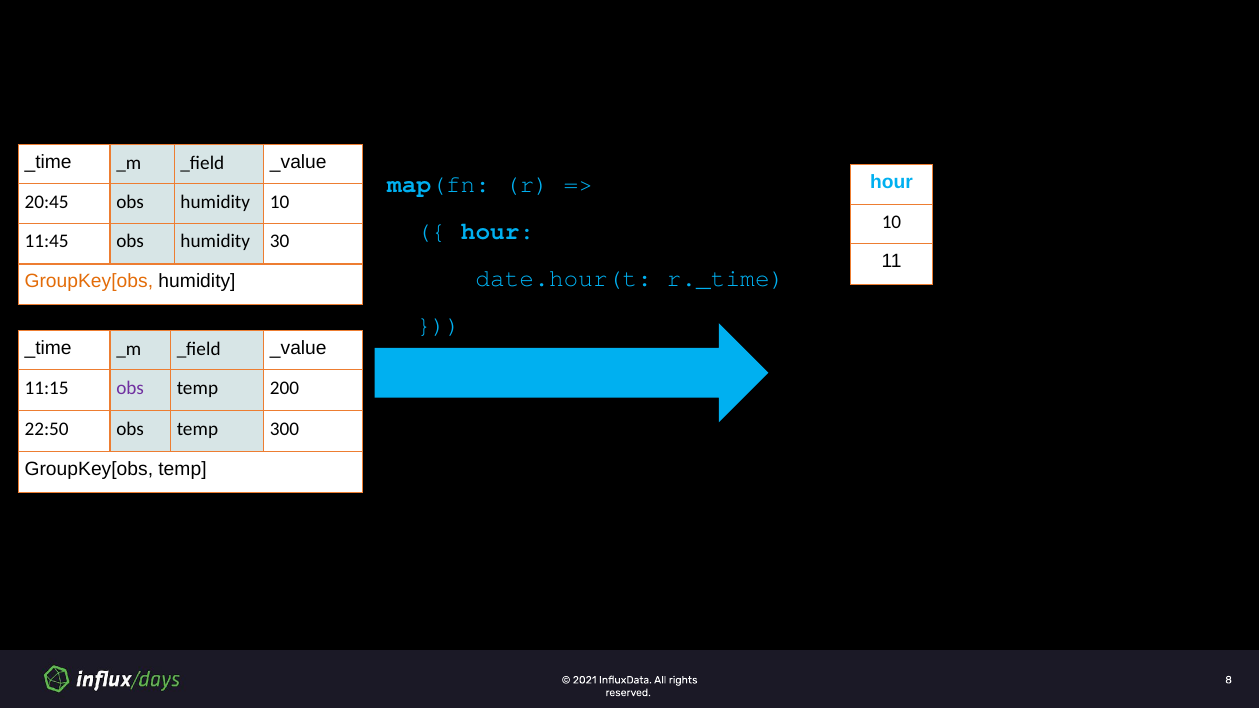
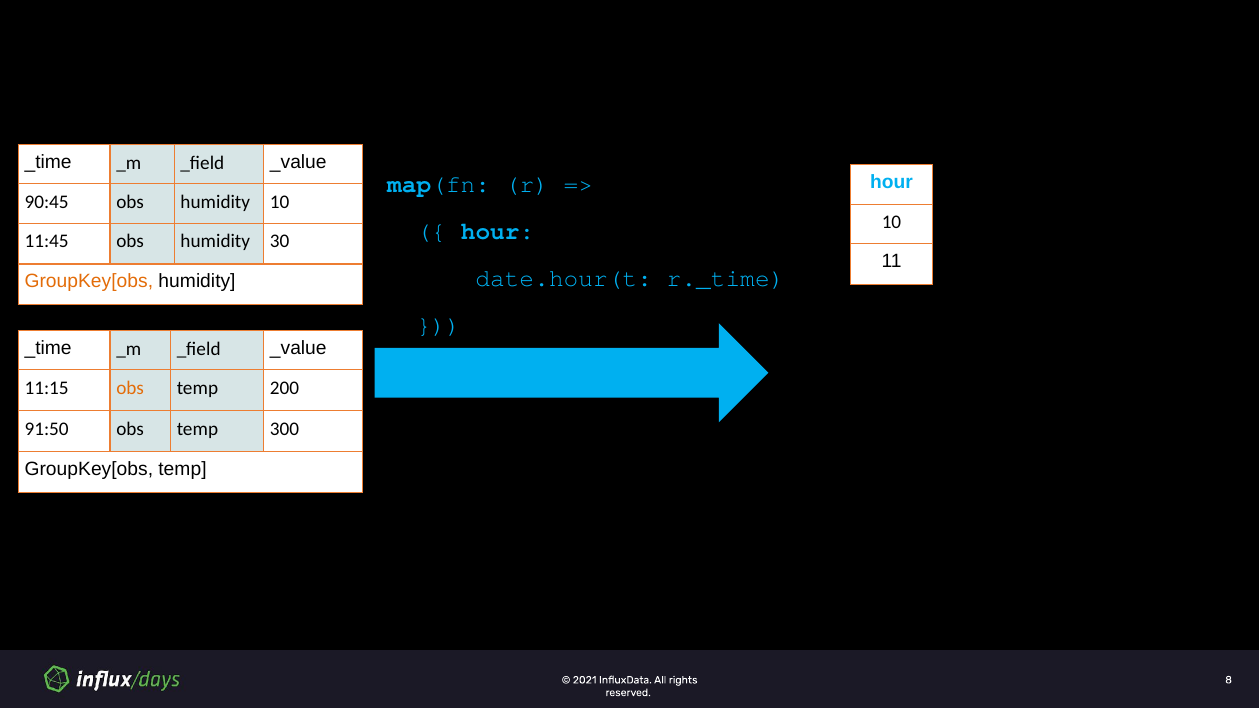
20:45: 20:45 -> 90:45 (47, 202)
obs colour: purple -> orange (130, 388)
22:50: 22:50 -> 91:50 (47, 429)
